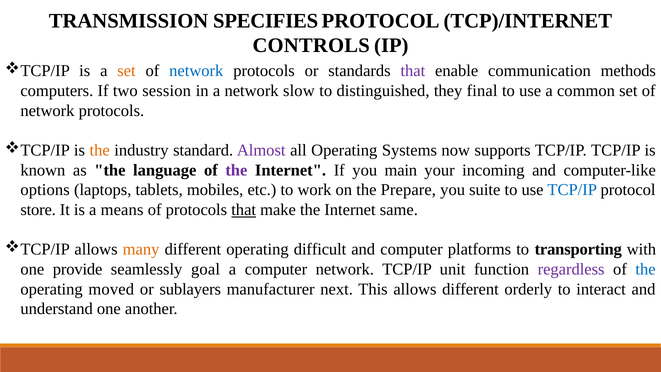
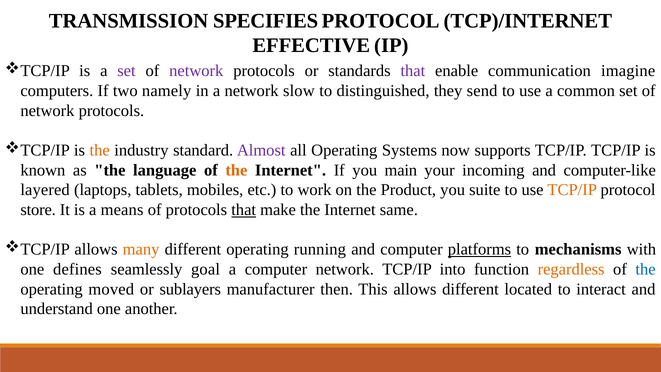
CONTROLS: CONTROLS -> EFFECTIVE (311, 46)
set colour: orange -> purple (126, 71)
network colour: blue -> purple (196, 71)
methods: methods -> imagine (628, 71)
session: session -> namely (167, 91)
final: final -> send (482, 91)
the colour: purple -> orange (236, 170)
options: options -> layered (45, 190)
Prepare: Prepare -> Product (408, 190)
TCP/IP colour: blue -> orange (572, 190)
difficult: difficult -> running (320, 249)
platforms underline: none -> present (479, 249)
transporting: transporting -> mechanisms (578, 249)
provide: provide -> defines (77, 269)
unit: unit -> into (453, 269)
regardless colour: purple -> orange (571, 269)
next: next -> then (337, 289)
orderly: orderly -> located (528, 289)
